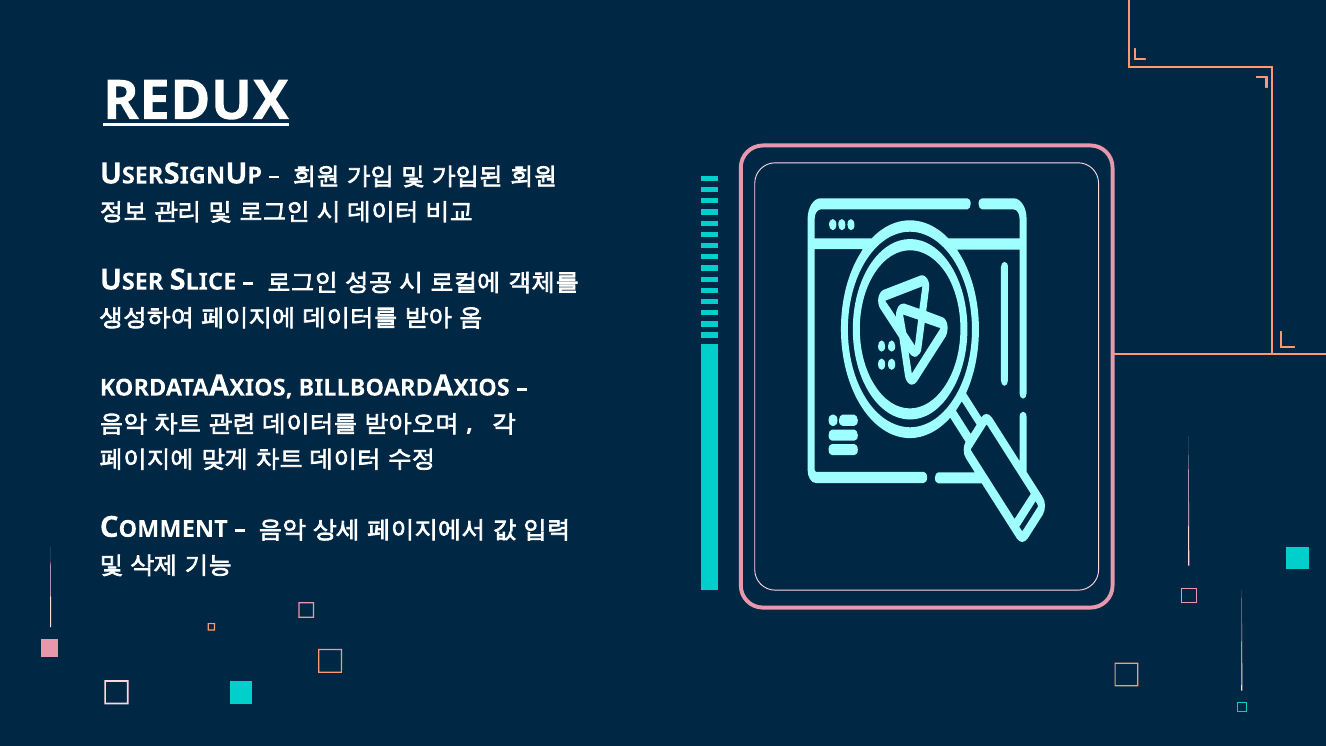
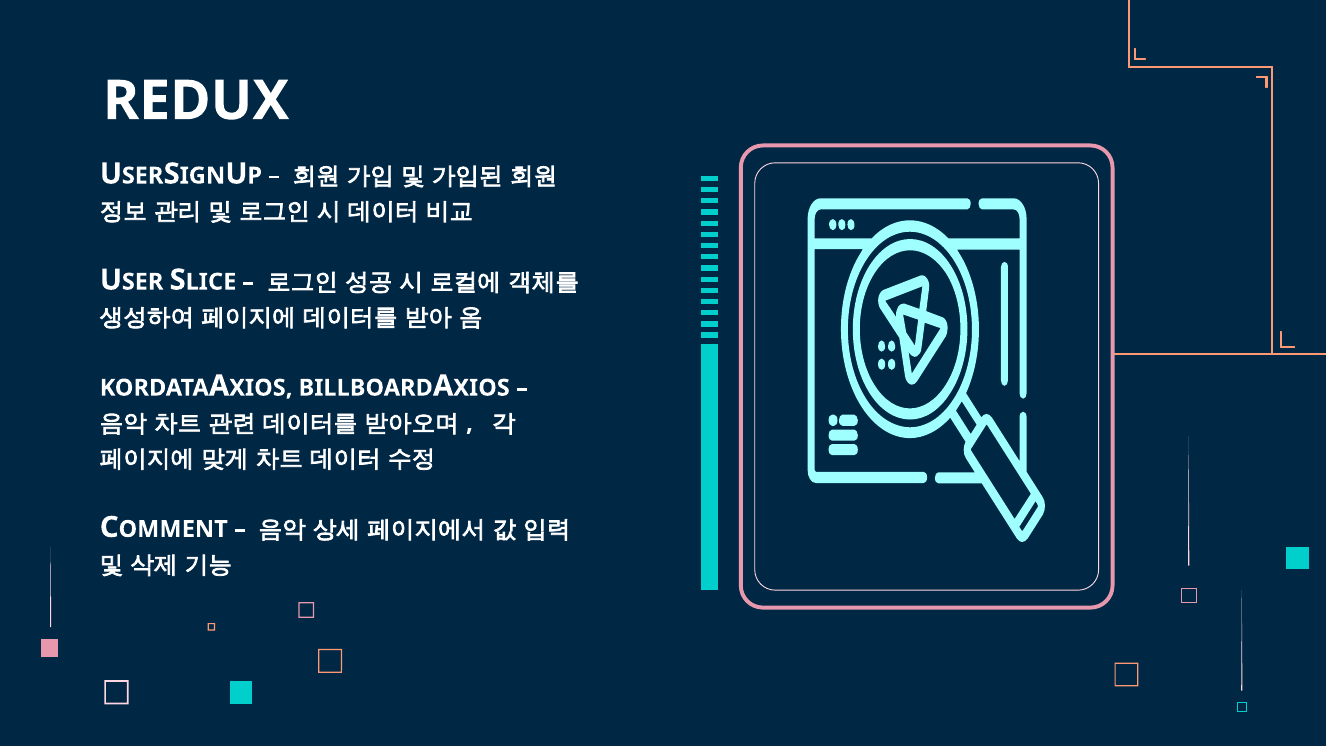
REDUX underline: present -> none (196, 101)
